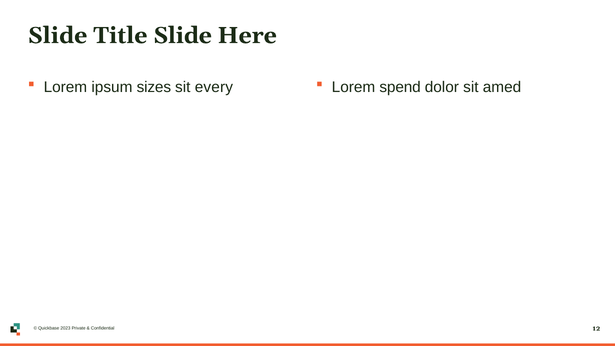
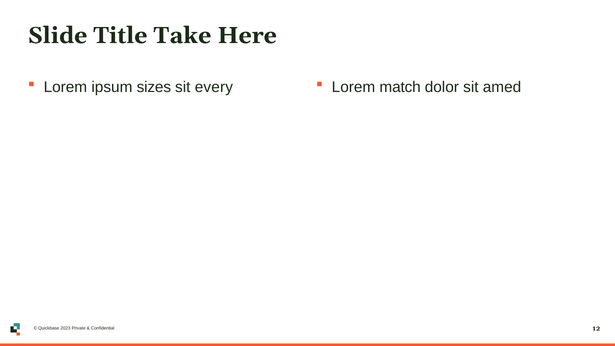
Title Slide: Slide -> Take (182, 35)
spend: spend -> match (400, 87)
